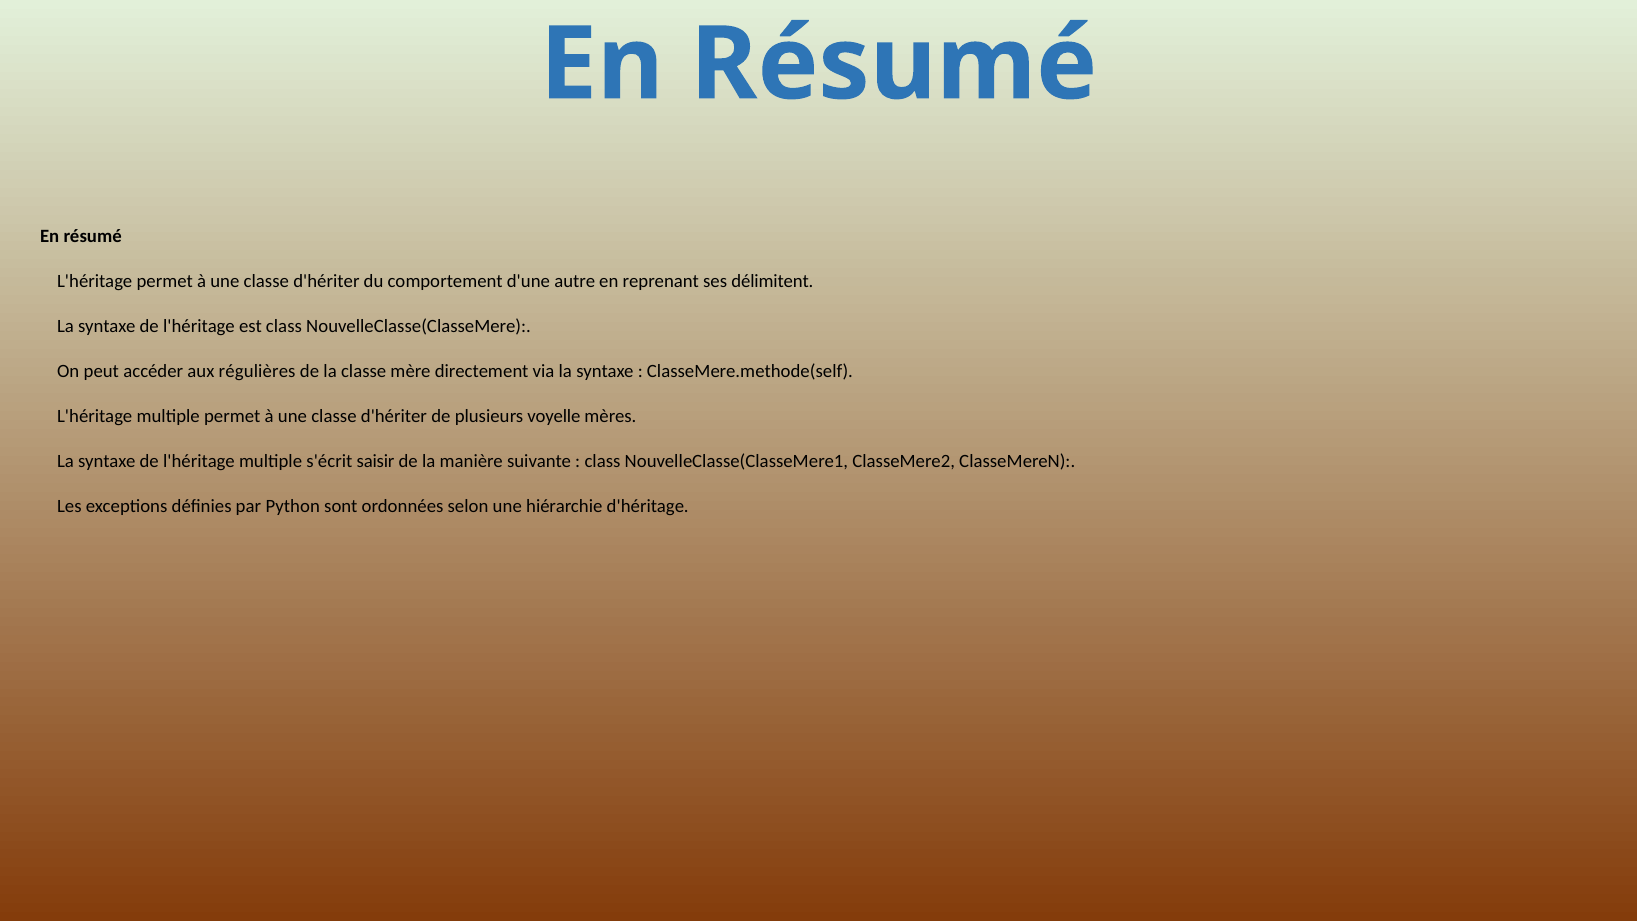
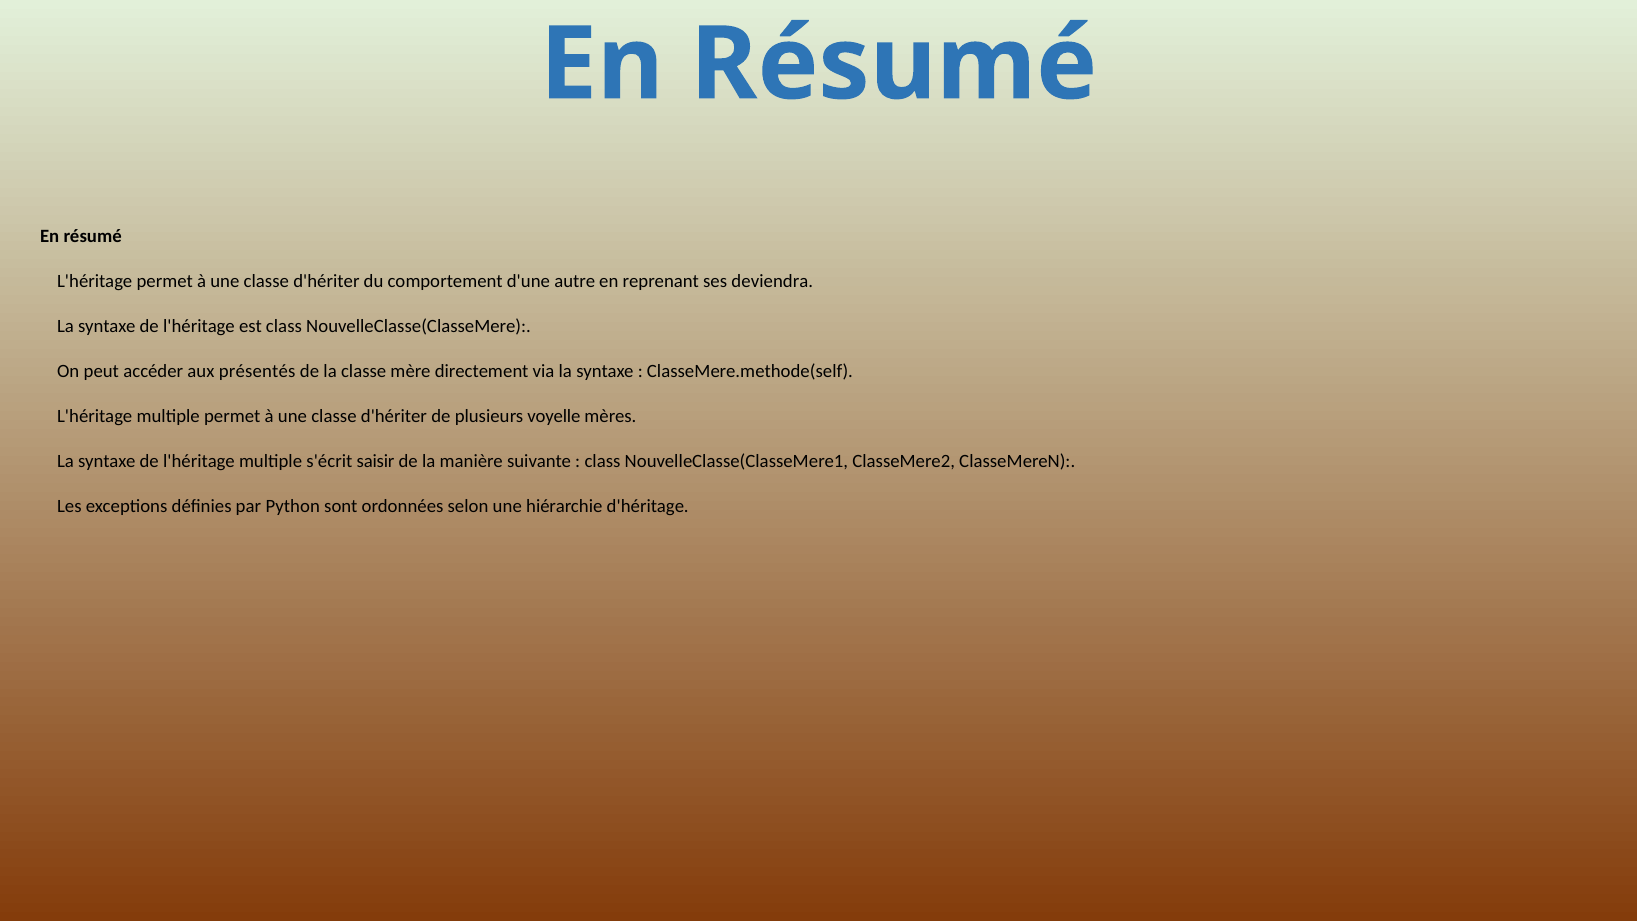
délimitent: délimitent -> deviendra (772, 281)
régulières: régulières -> présentés (257, 371)
